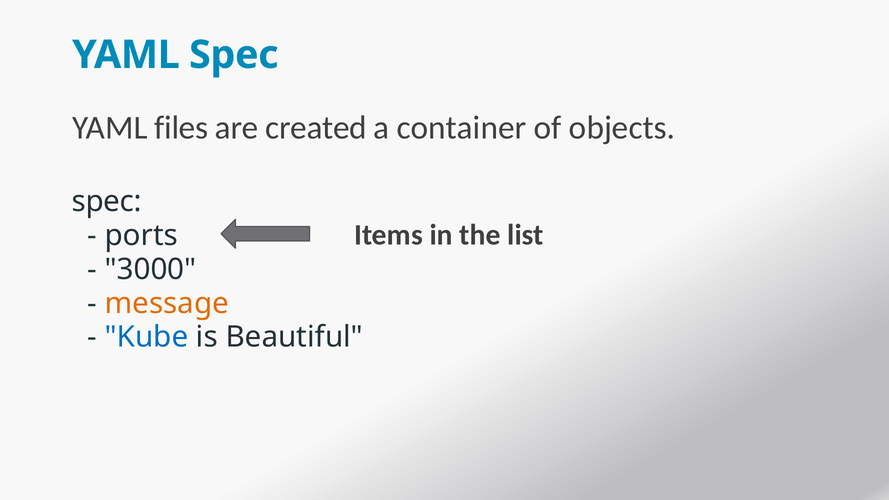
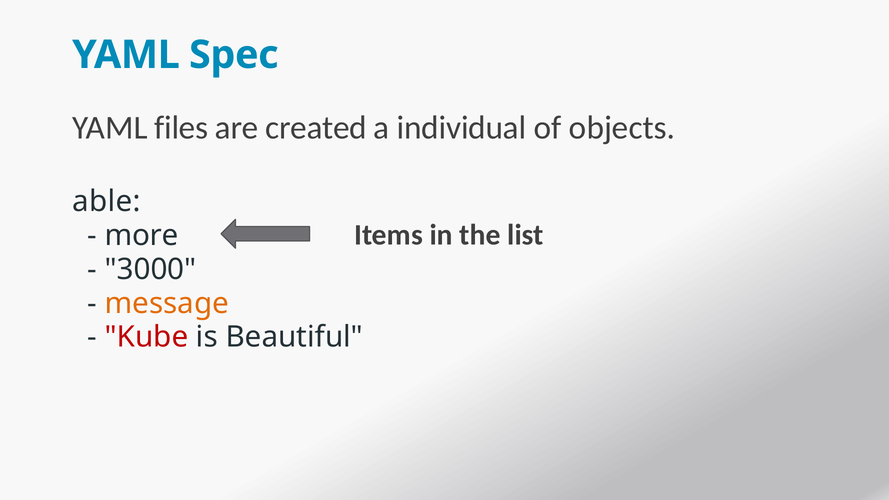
container: container -> individual (462, 128)
spec: spec -> able (106, 202)
ports: ports -> more (141, 236)
Kube colour: blue -> red (146, 337)
